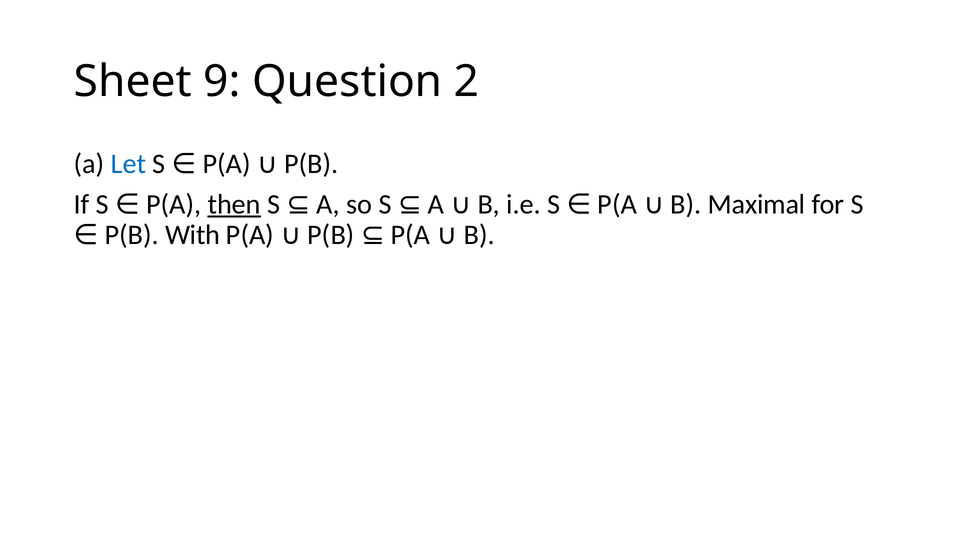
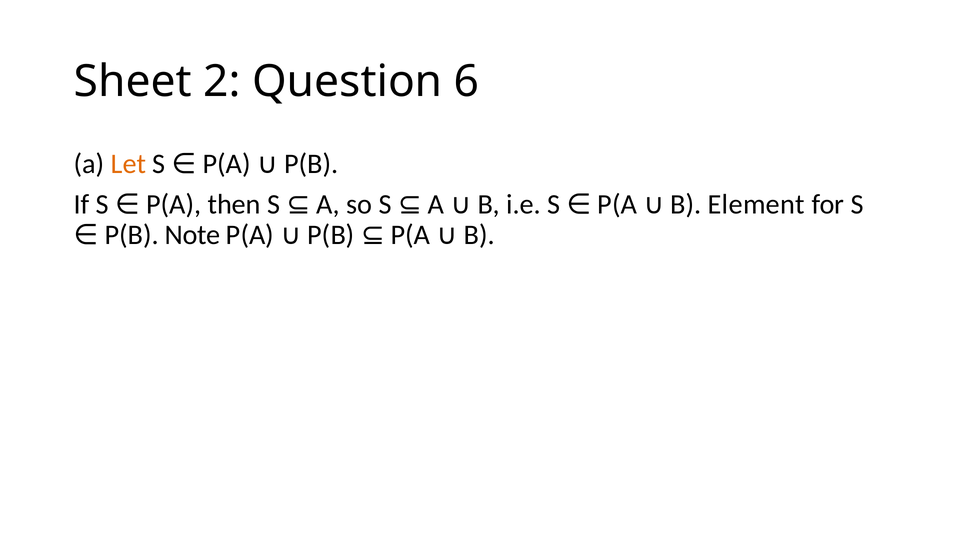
9: 9 -> 2 (222, 81)
2: 2 -> 6 (467, 81)
Let colour: blue -> orange (128, 164)
then underline: present -> none (234, 204)
Maximal: Maximal -> Element (756, 204)
With: With -> Note (193, 235)
